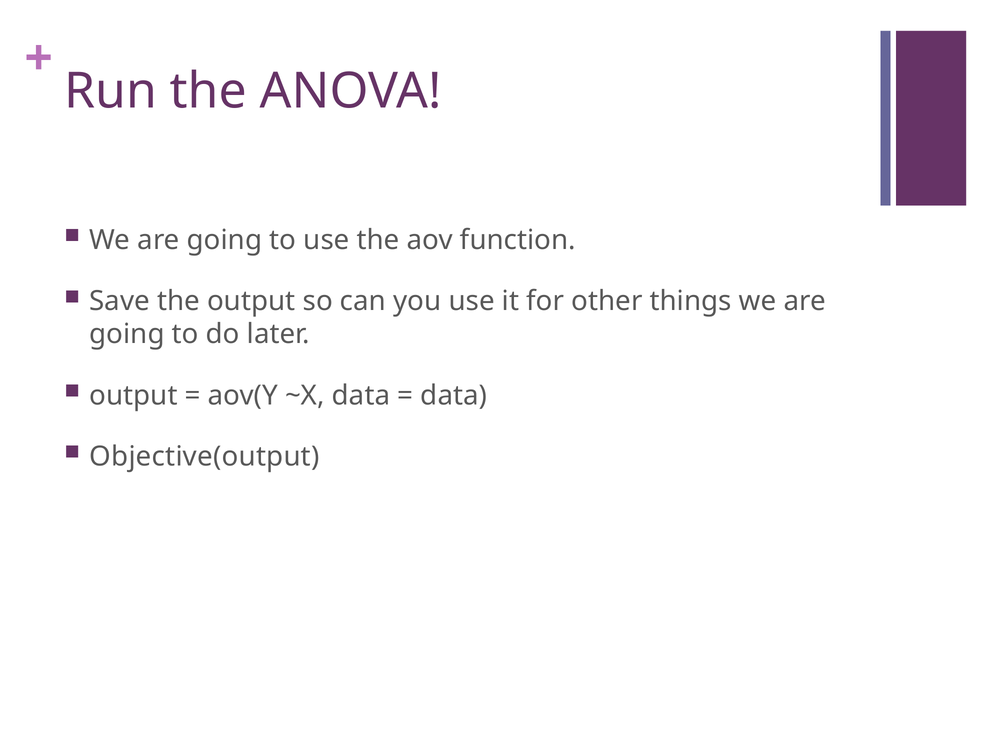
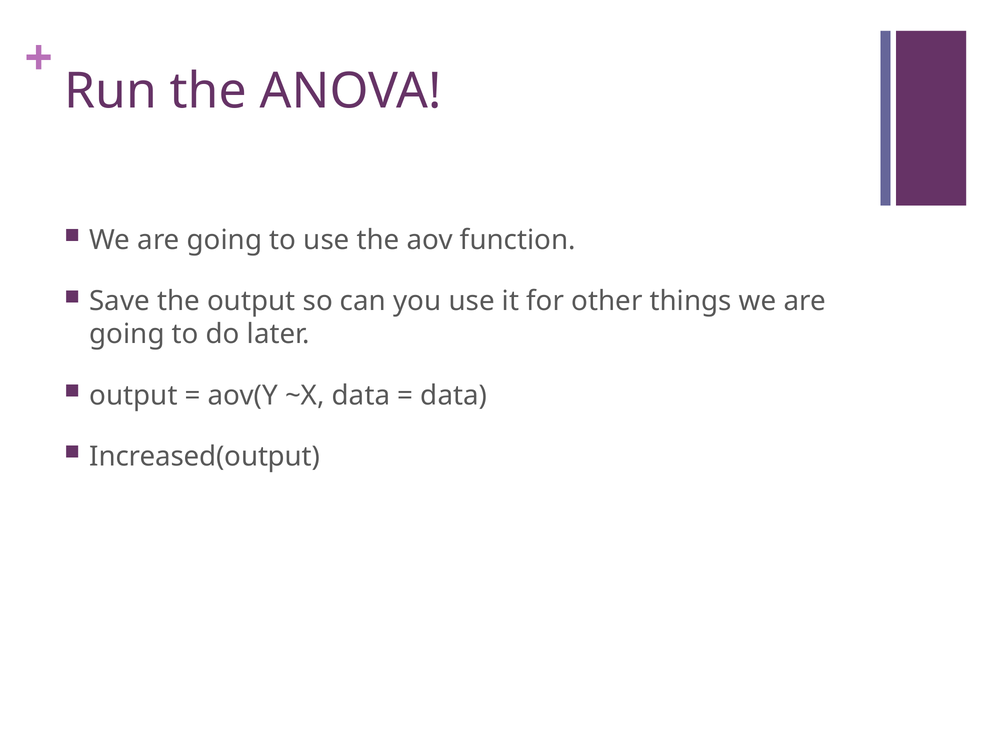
Objective(output: Objective(output -> Increased(output (205, 456)
